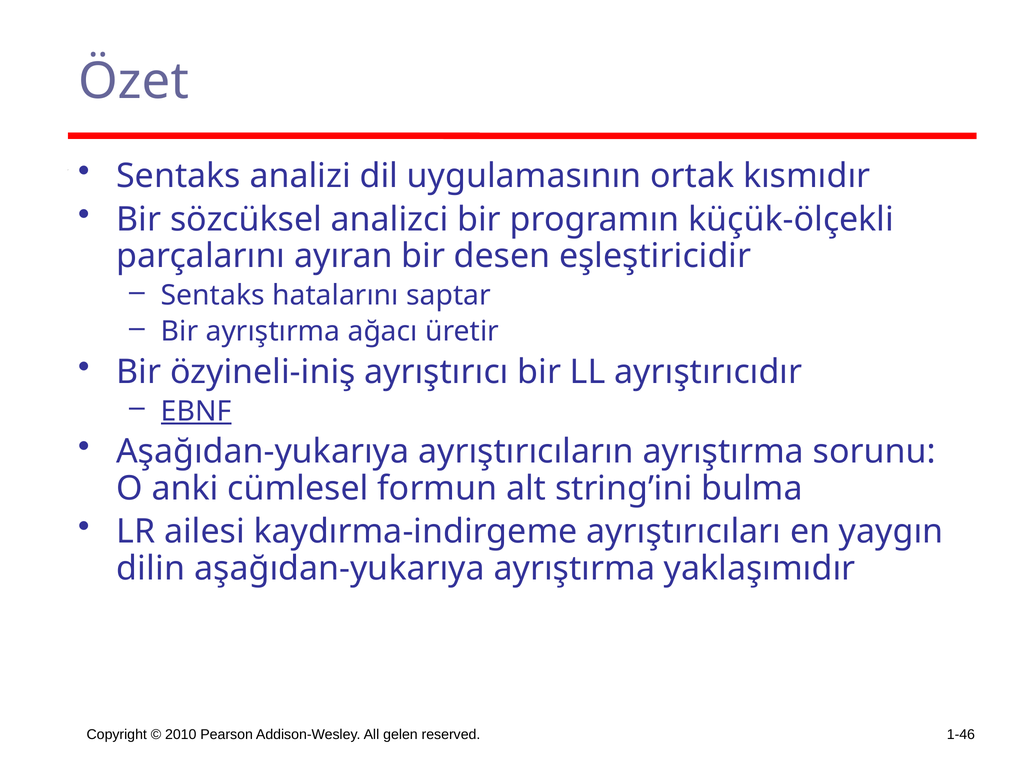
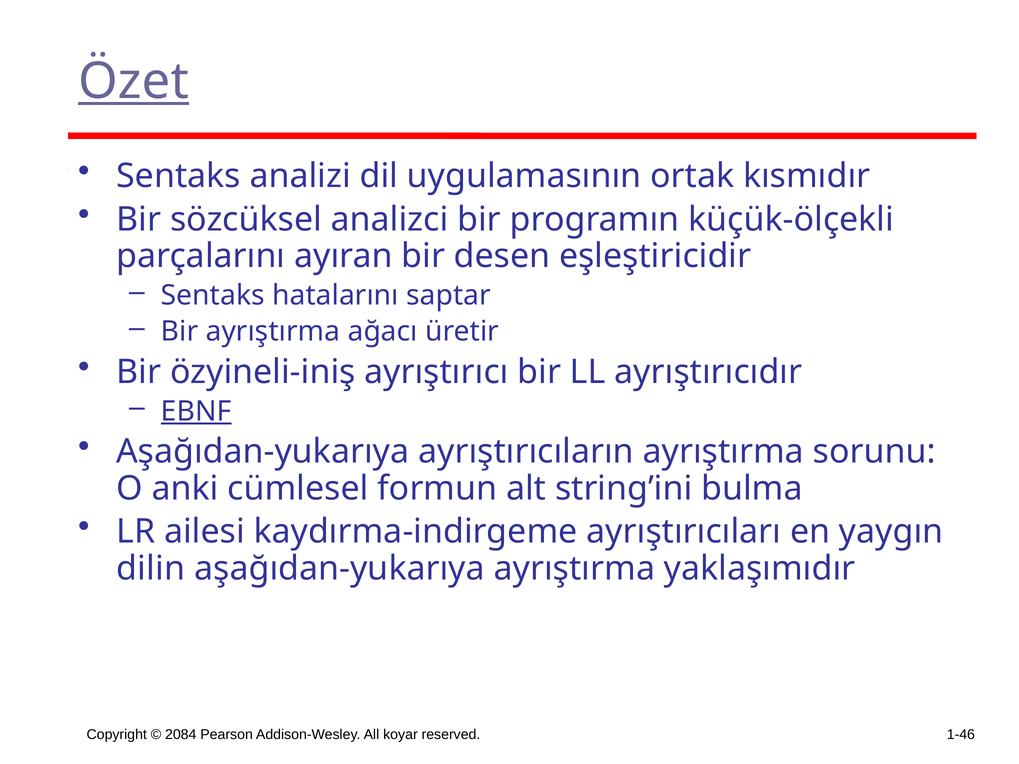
Özet underline: none -> present (134, 82)
2010: 2010 -> 2084 (181, 735)
gelen: gelen -> koyar (400, 735)
